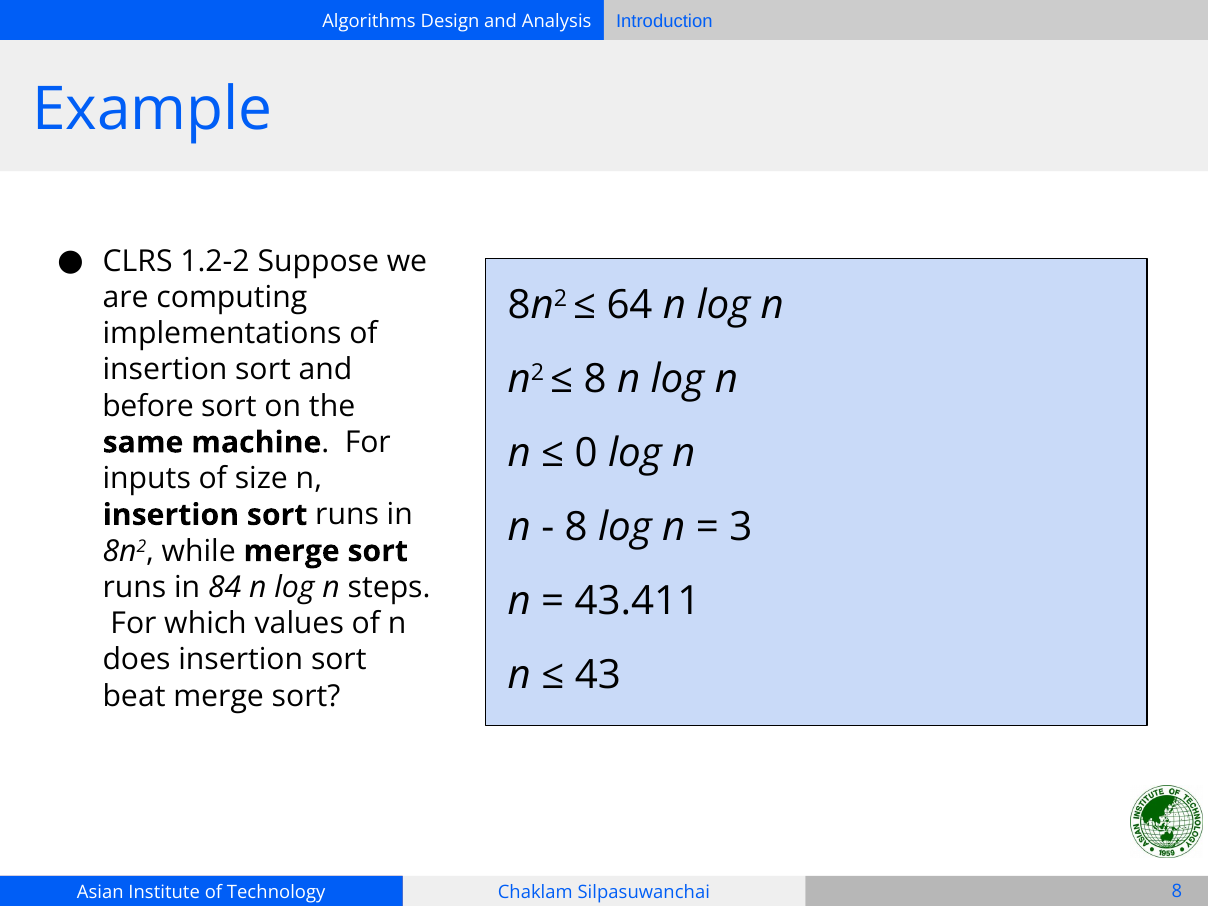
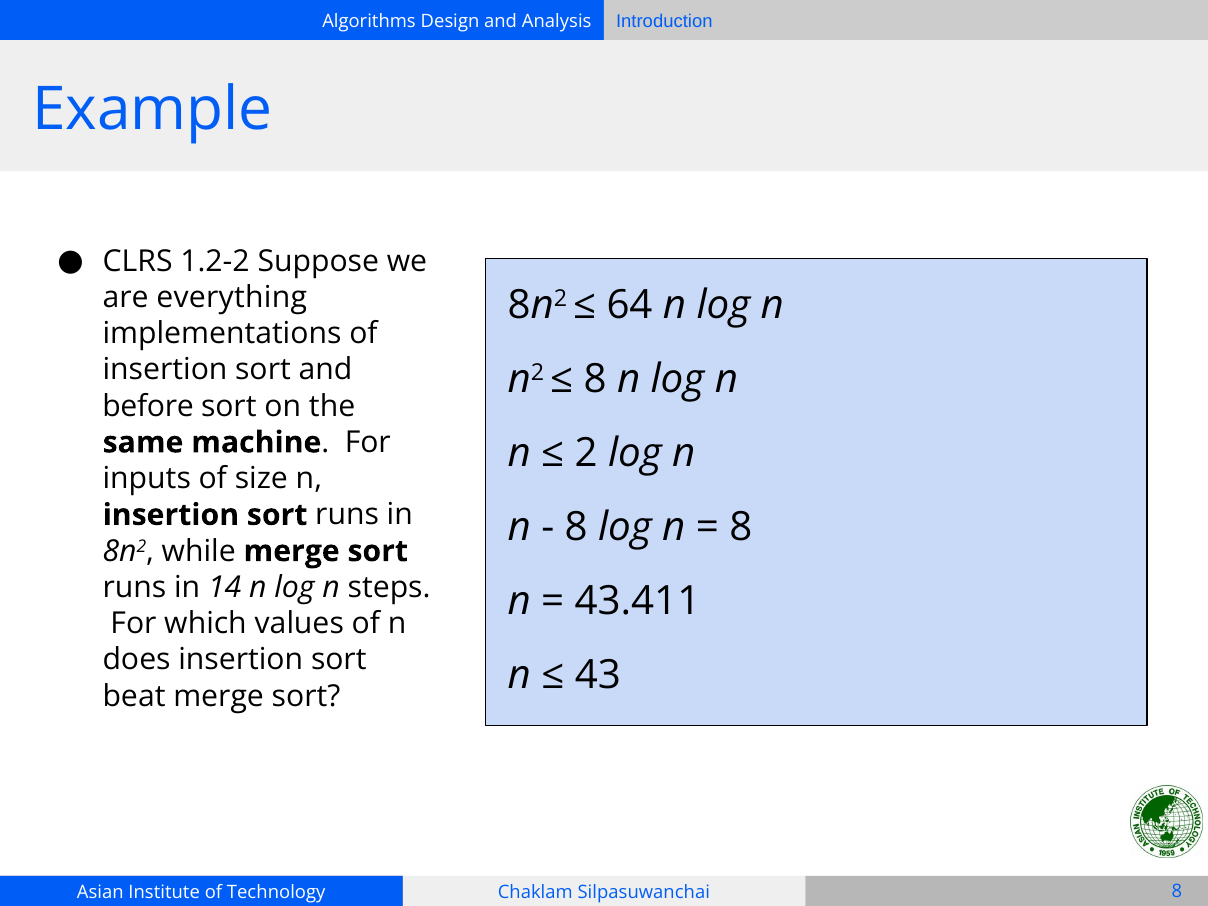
computing: computing -> everything (232, 298)
0: 0 -> 2 (586, 453)
3: 3 -> 8 (741, 527)
84: 84 -> 14 (225, 587)
